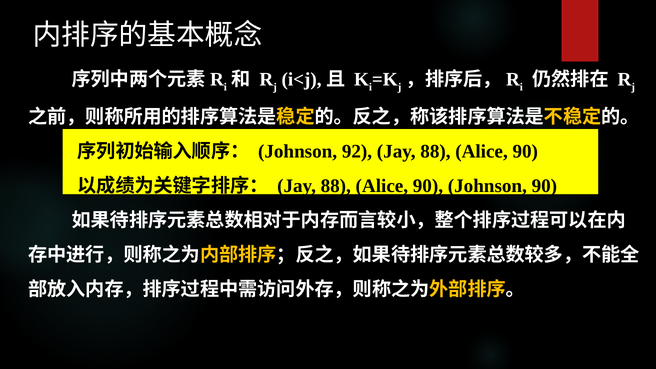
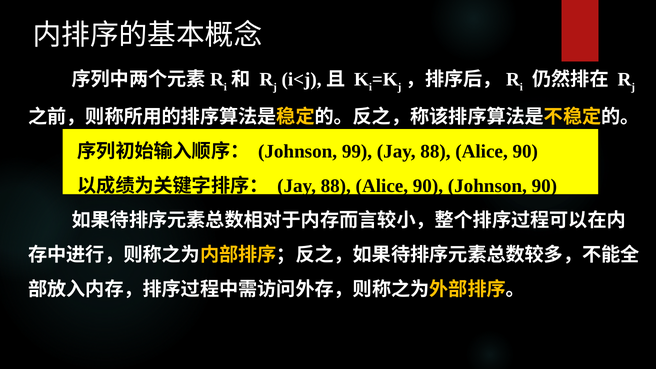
92: 92 -> 99 (357, 152)
